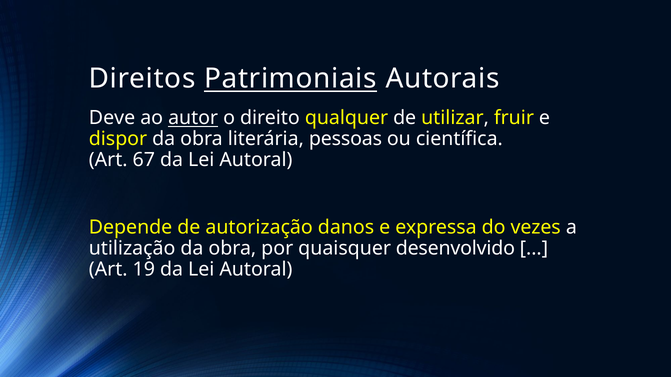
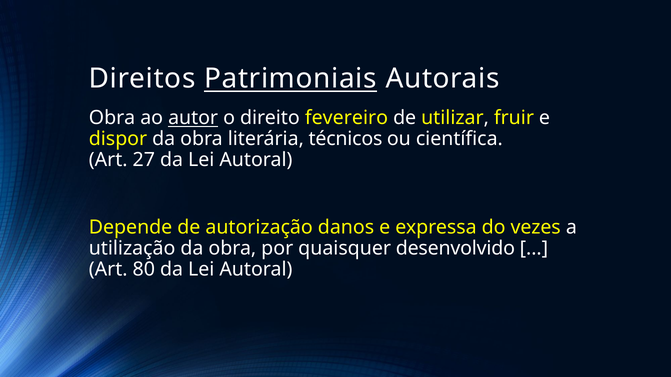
Deve: Deve -> Obra (112, 118)
qualquer: qualquer -> fevereiro (346, 118)
pessoas: pessoas -> técnicos (345, 139)
67: 67 -> 27 (144, 160)
19: 19 -> 80 (144, 270)
